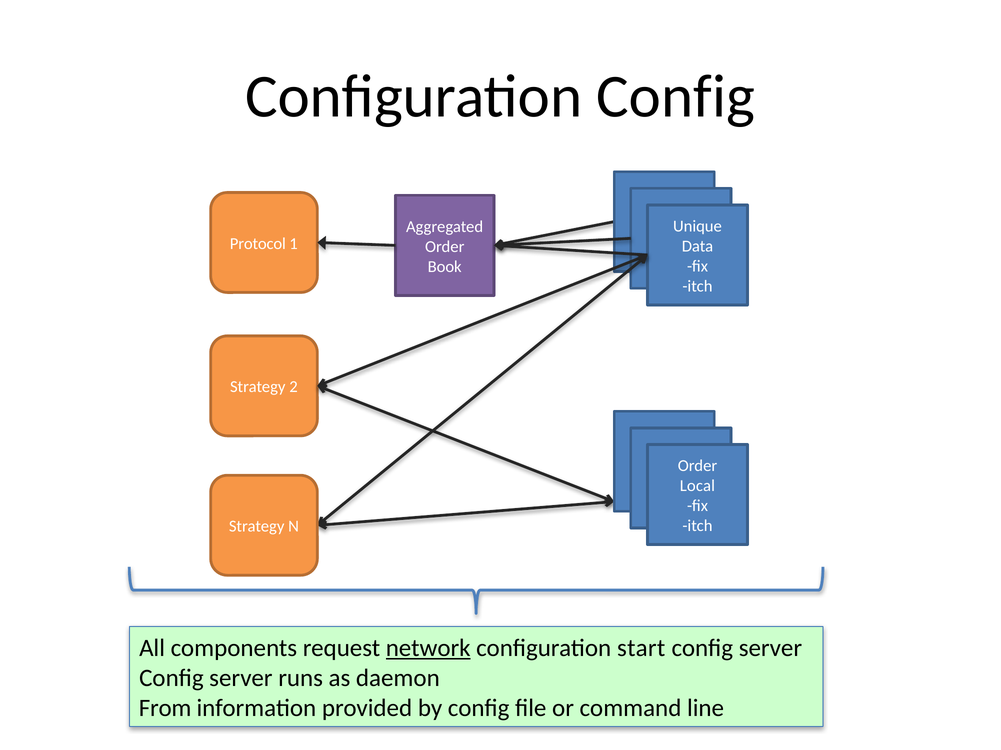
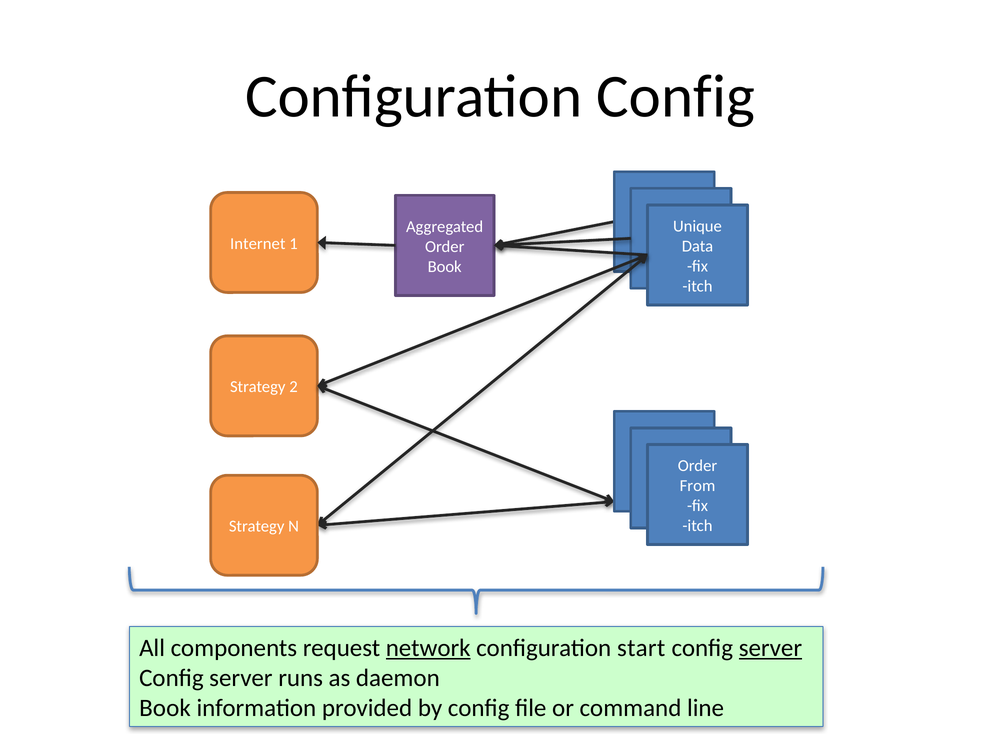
Protocol: Protocol -> Internet (258, 244)
Local: Local -> From (697, 486)
server underline: none -> present (770, 649)
From: From -> Book (165, 709)
